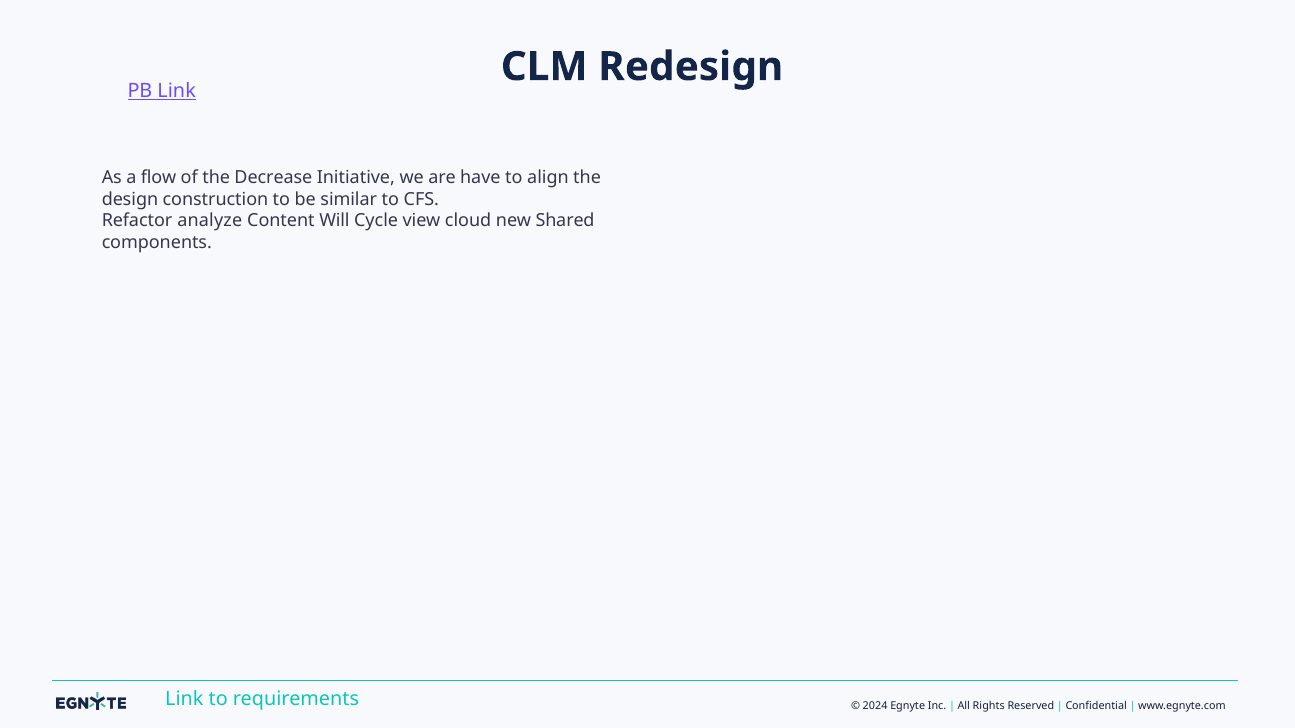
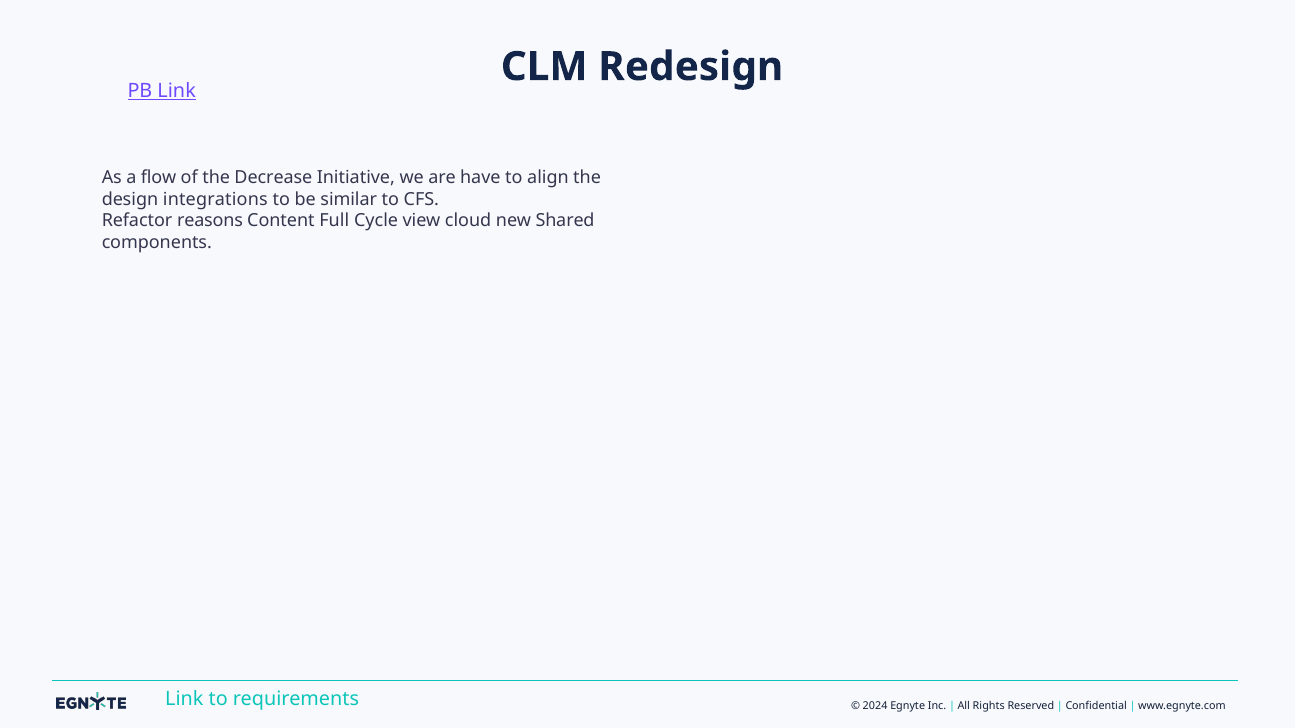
construction: construction -> integrations (215, 200)
analyze: analyze -> reasons (210, 221)
Will: Will -> Full (334, 221)
